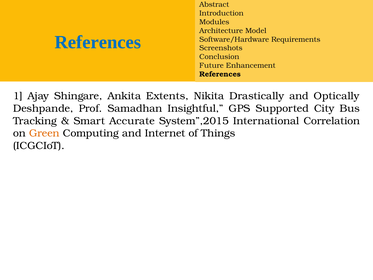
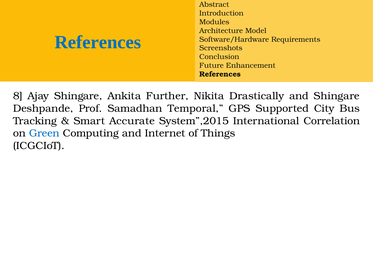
1: 1 -> 8 (18, 96)
Extents: Extents -> Further (167, 96)
and Optically: Optically -> Shingare (337, 96)
Insightful: Insightful -> Temporal (195, 108)
Green colour: orange -> blue (44, 133)
